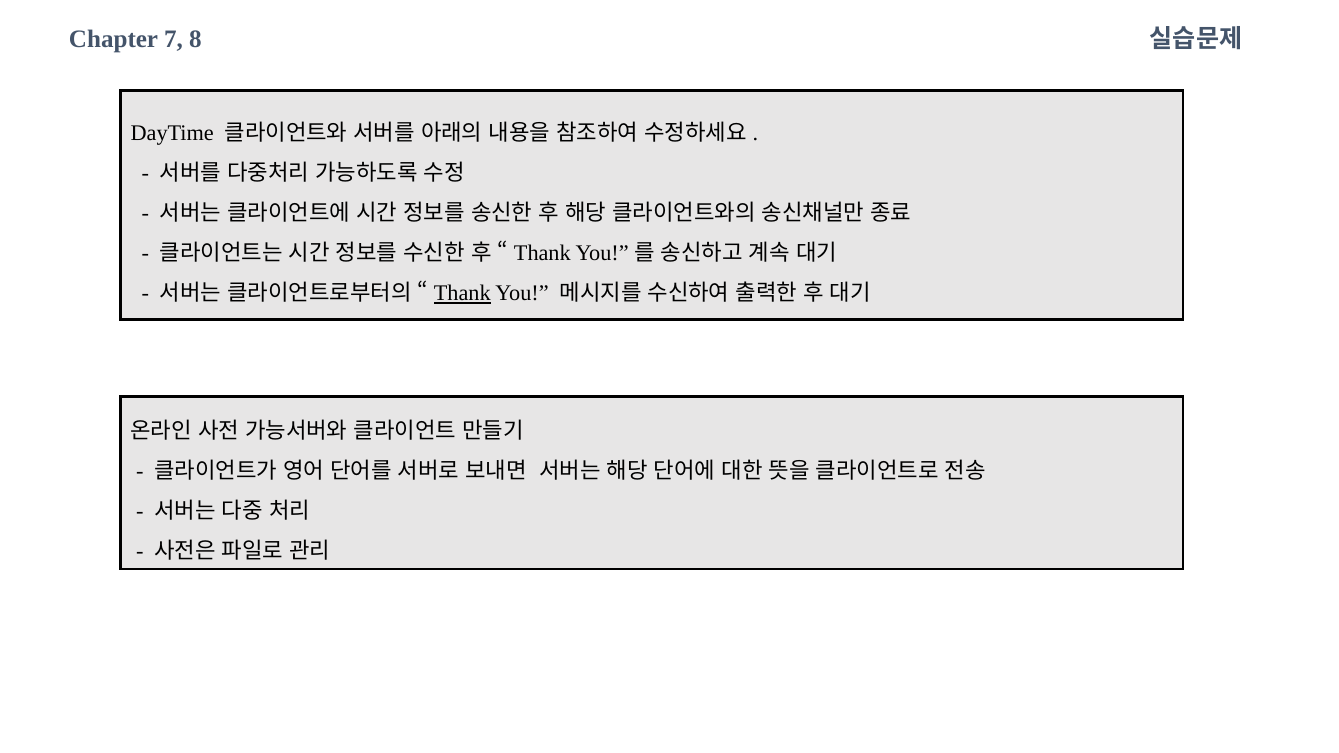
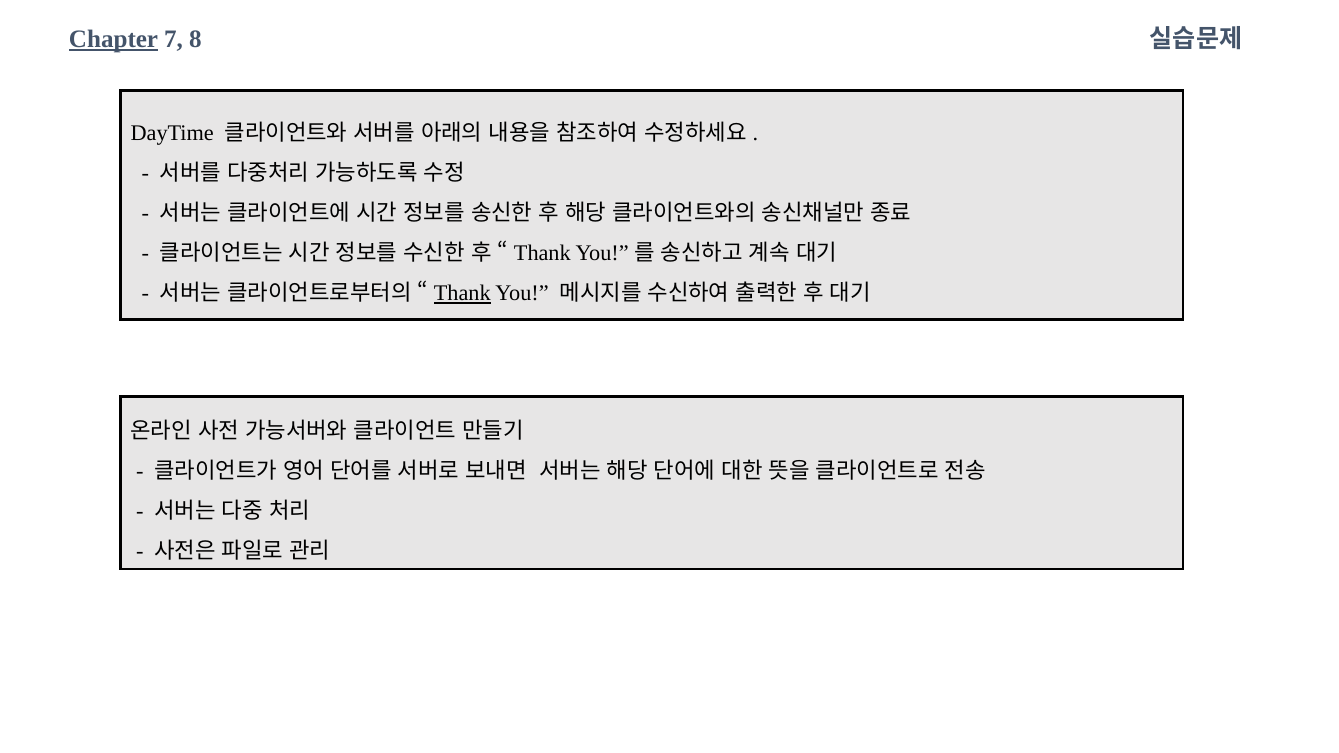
Chapter underline: none -> present (114, 39)
